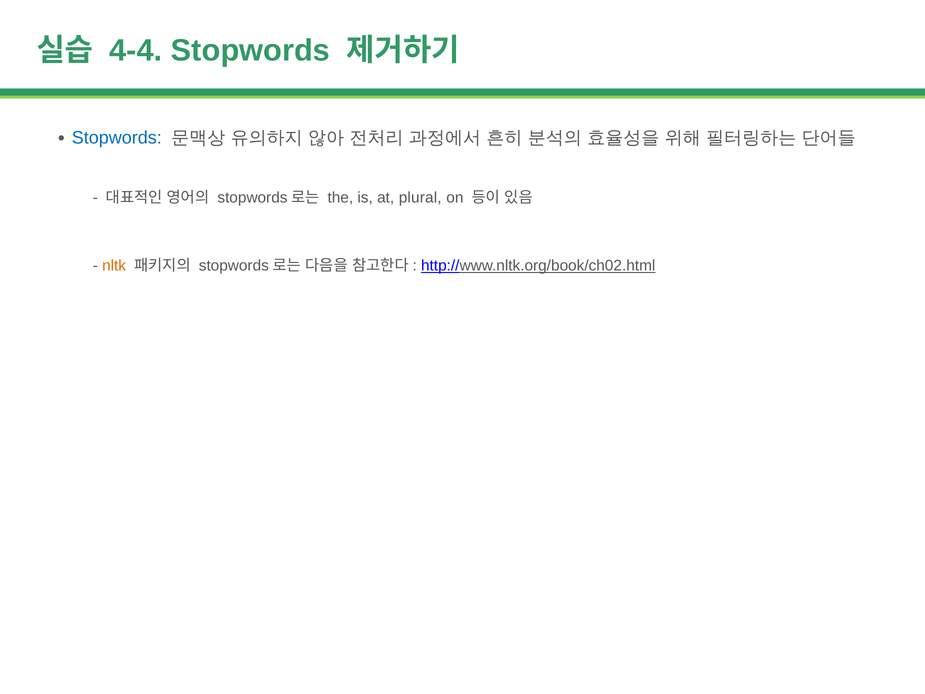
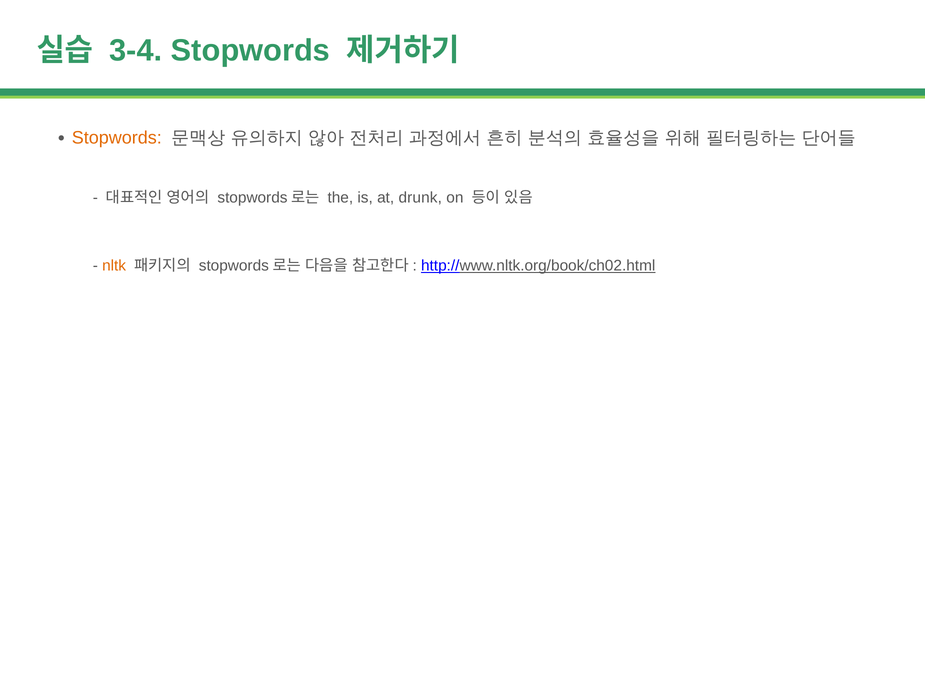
4-4: 4-4 -> 3-4 (136, 51)
Stopwords colour: blue -> orange (117, 138)
plural: plural -> drunk (420, 198)
